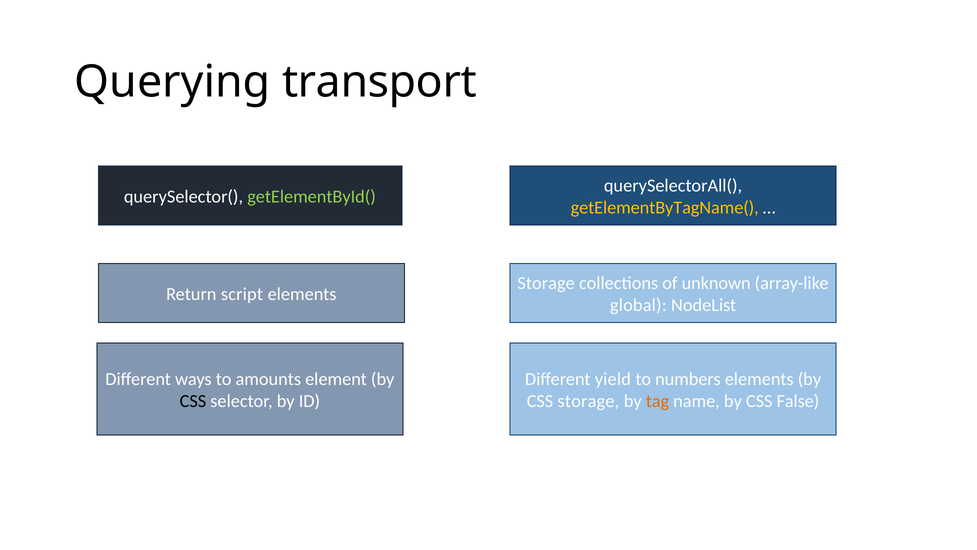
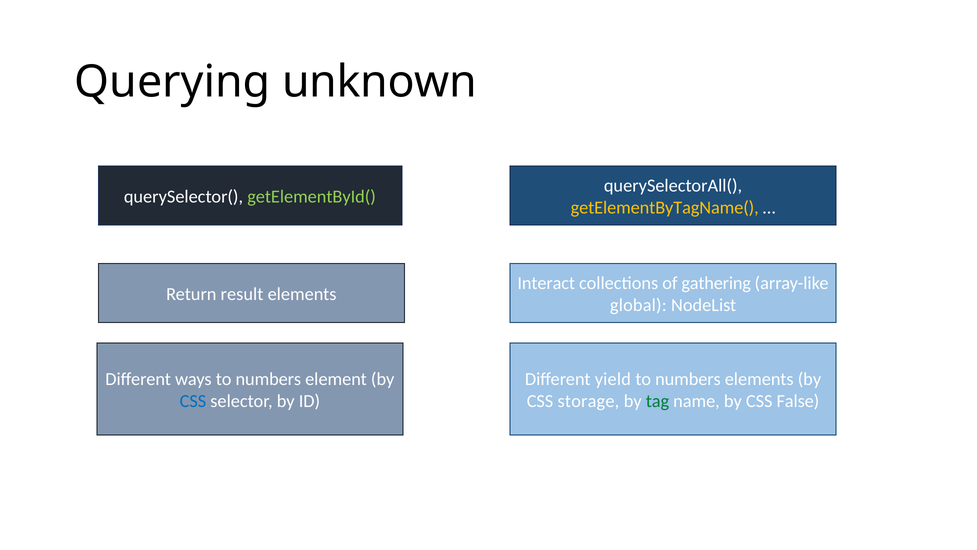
transport: transport -> unknown (379, 82)
Storage: Storage -> Interact (546, 283)
unknown: unknown -> gathering (716, 283)
script: script -> result (242, 294)
ways to amounts: amounts -> numbers (268, 379)
CSS colour: black -> blue (193, 401)
tag colour: orange -> green (657, 401)
